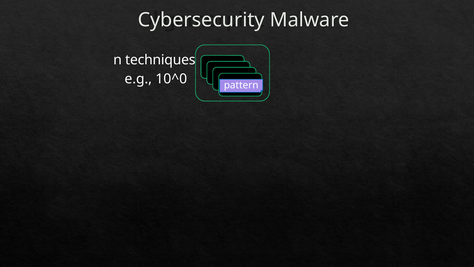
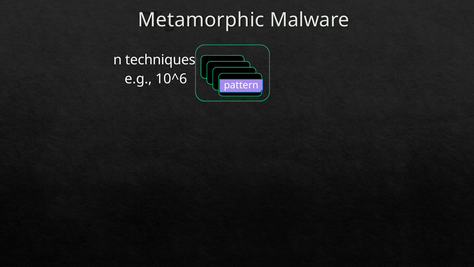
Cybersecurity: Cybersecurity -> Metamorphic (201, 20)
10^0: 10^0 -> 10^6 (171, 79)
